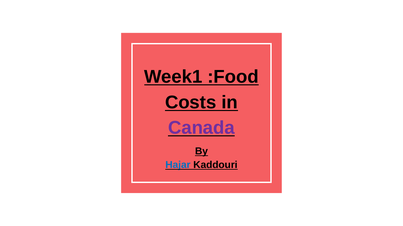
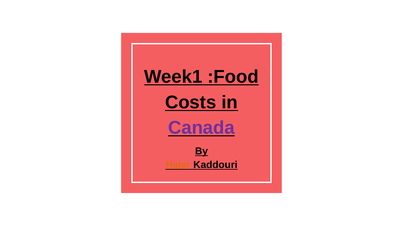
Hajar colour: blue -> orange (178, 166)
